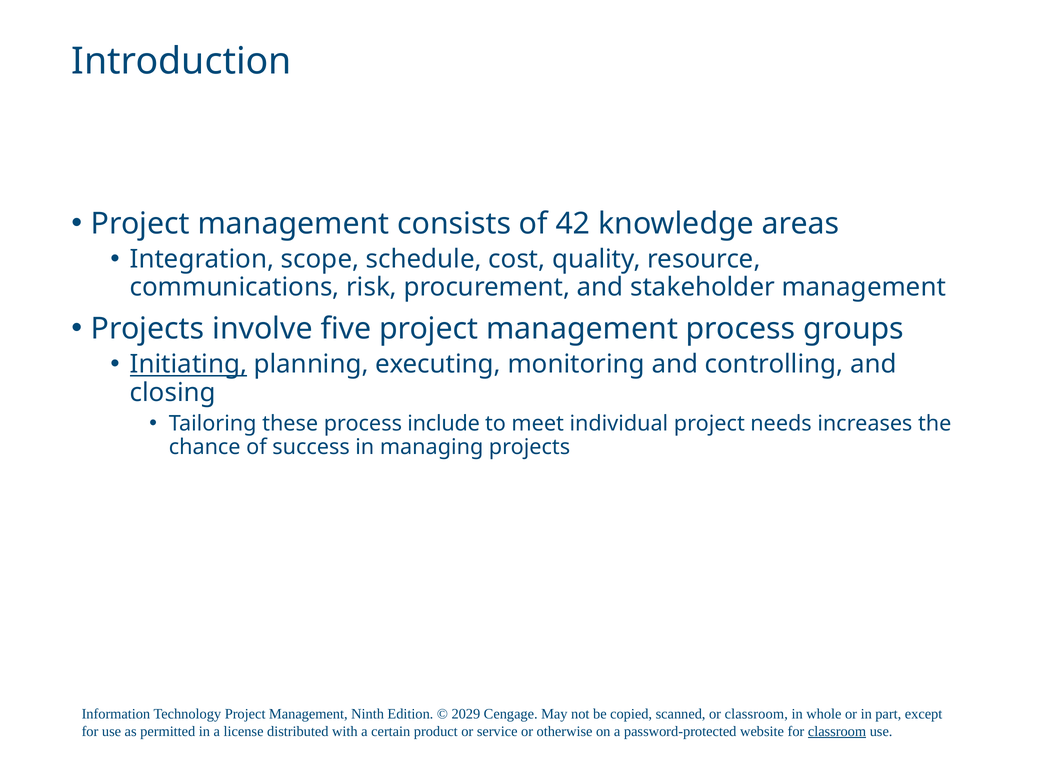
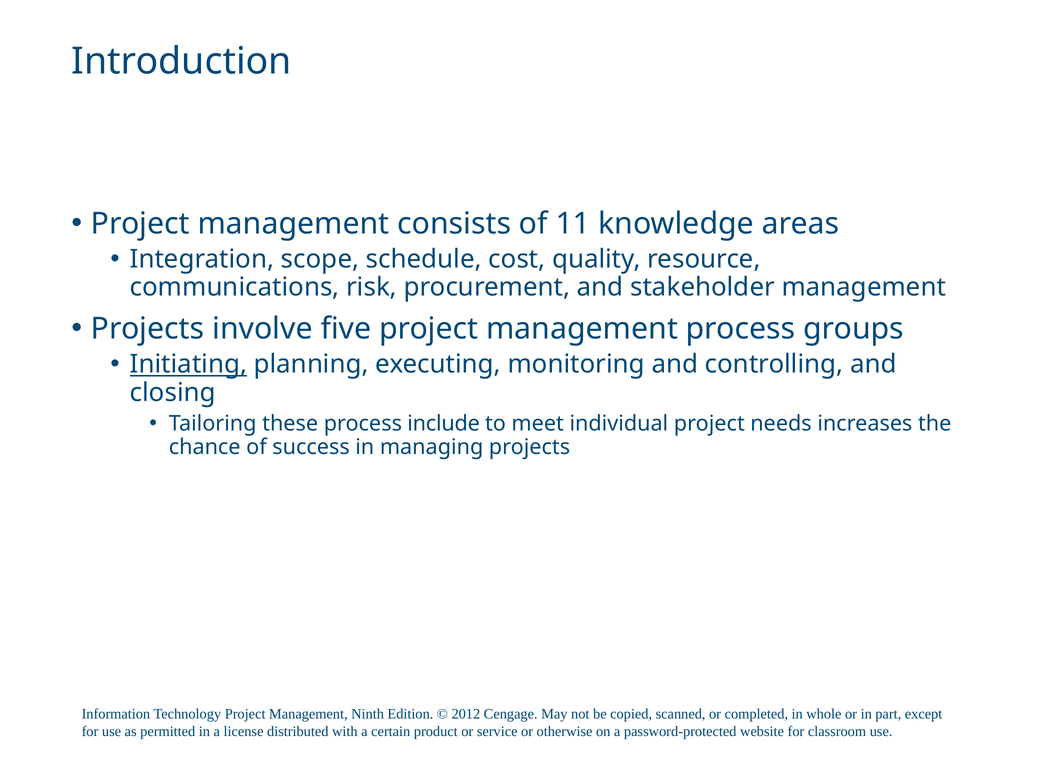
42: 42 -> 11 (573, 224)
2029: 2029 -> 2012 (466, 714)
or classroom: classroom -> completed (756, 714)
classroom underline: present -> none (837, 732)
